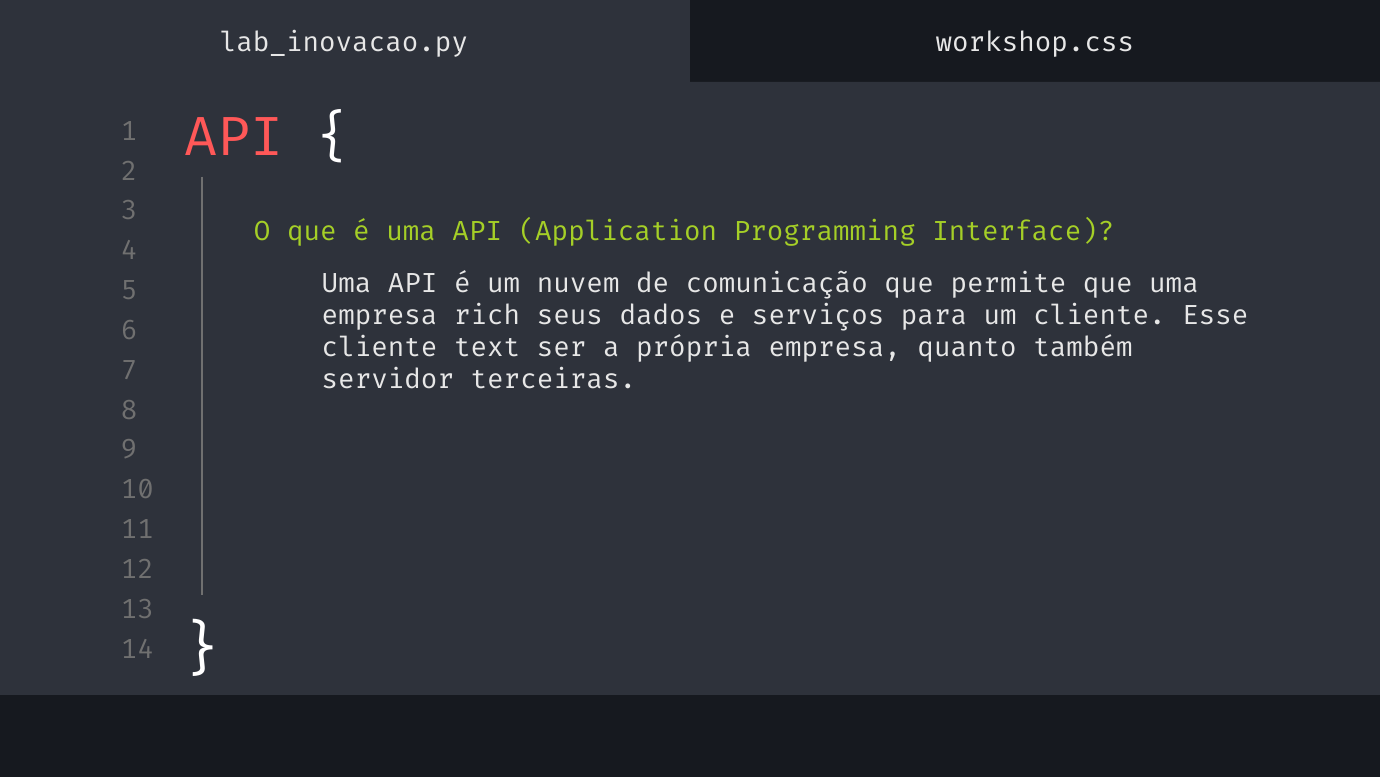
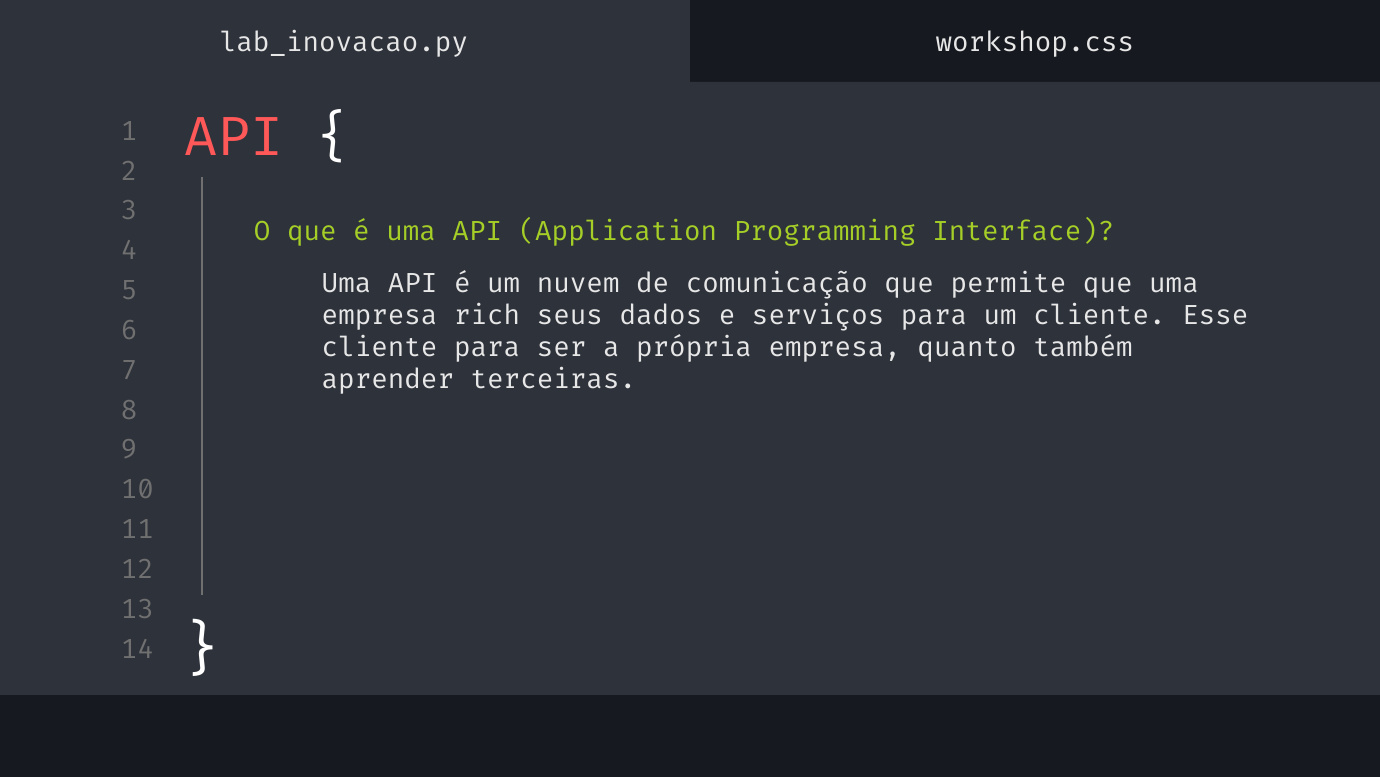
cliente text: text -> para (487, 347)
servidor: servidor -> aprender (388, 380)
